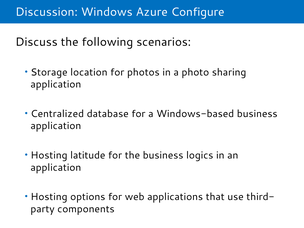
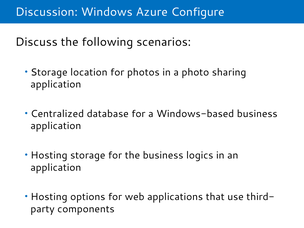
Hosting latitude: latitude -> storage (88, 155)
